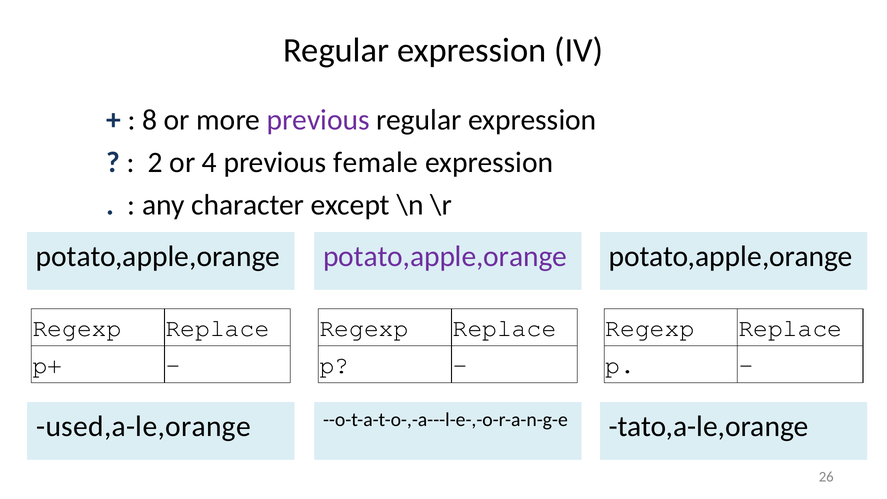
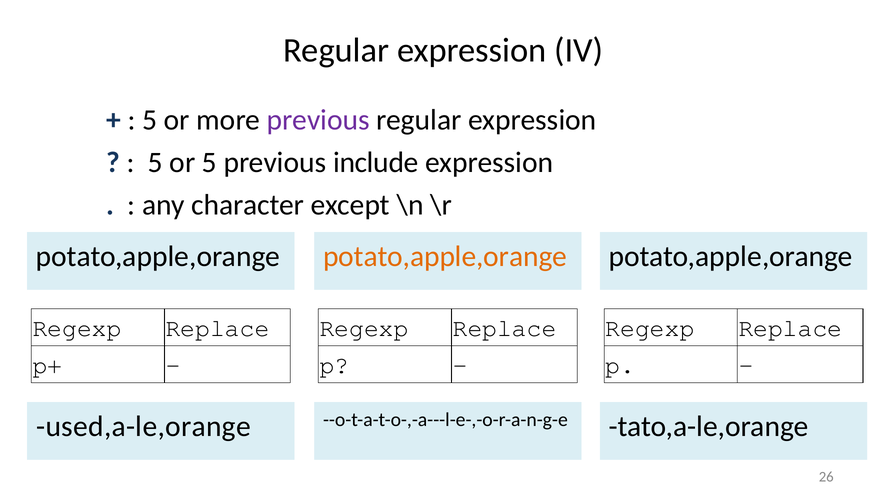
8: 8 -> 5 (150, 120)
2: 2 -> 5 (155, 162)
or 4: 4 -> 5 (209, 162)
female: female -> include (376, 162)
potato,apple,orange colour: purple -> orange (445, 256)
